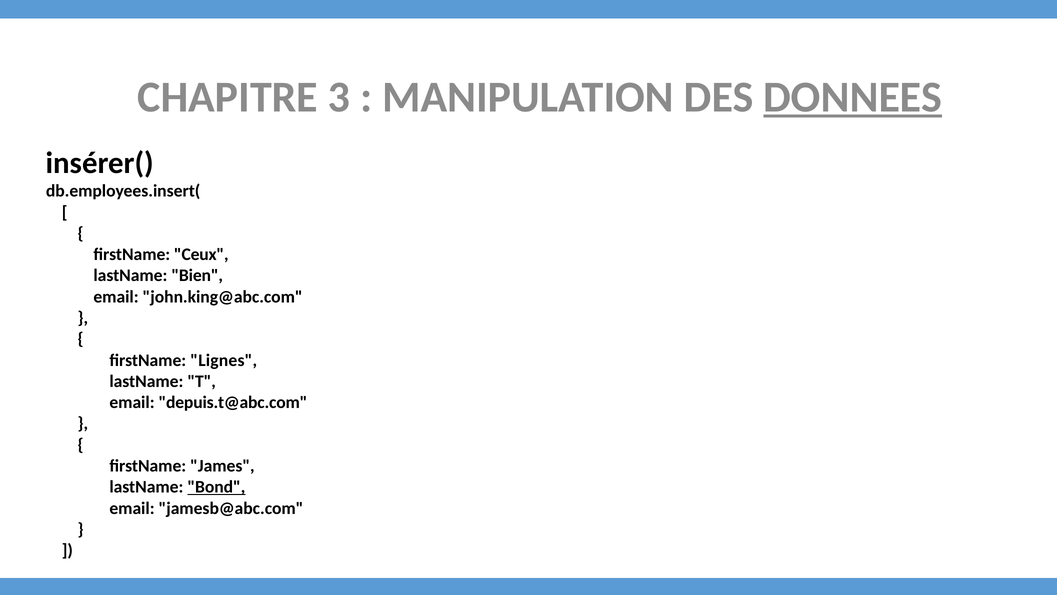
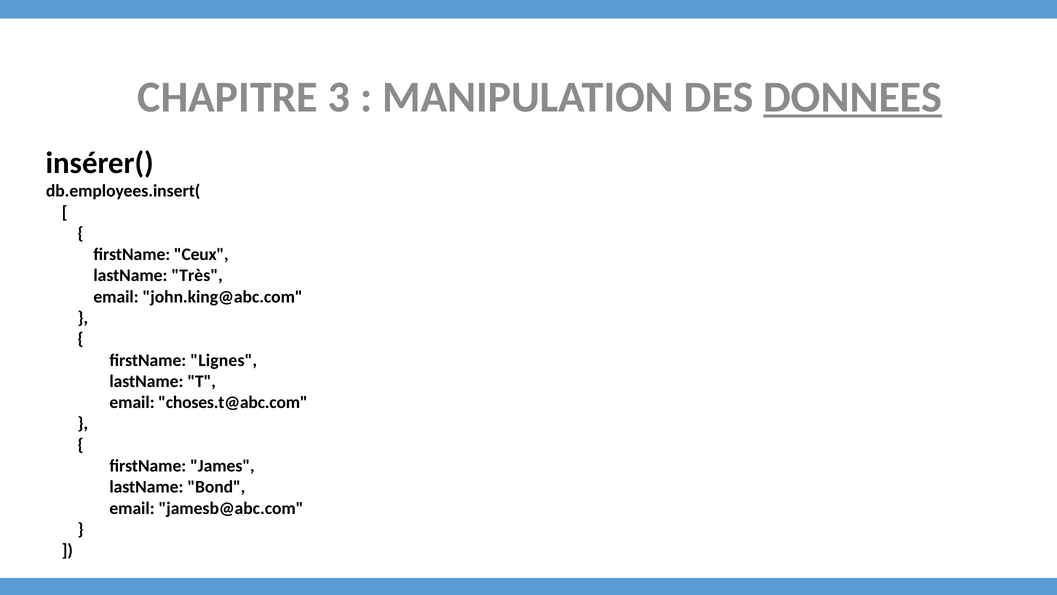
Bien: Bien -> Très (197, 275)
depuis.t@abc.com: depuis.t@abc.com -> choses.t@abc.com (233, 402)
Bond underline: present -> none (216, 487)
